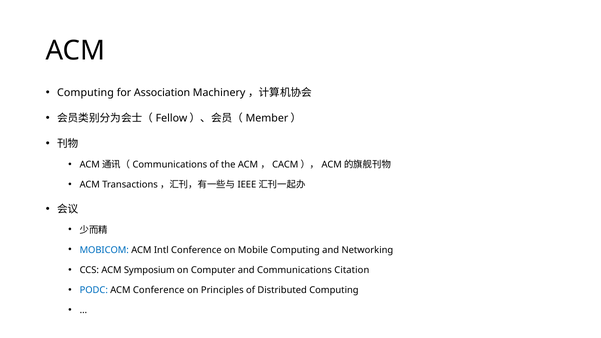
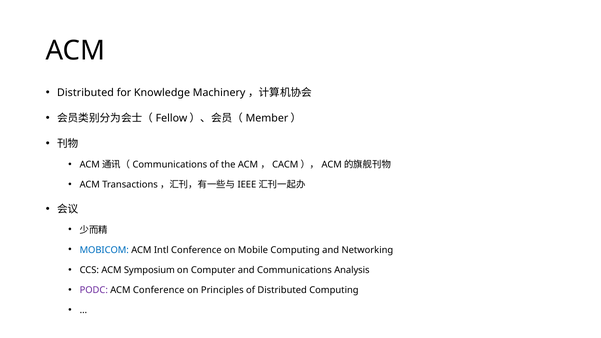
Computing: Computing -> Distributed (85, 93)
Association: Association -> Knowledge (162, 93)
Citation: Citation -> Analysis (352, 270)
PODC colour: blue -> purple (94, 290)
